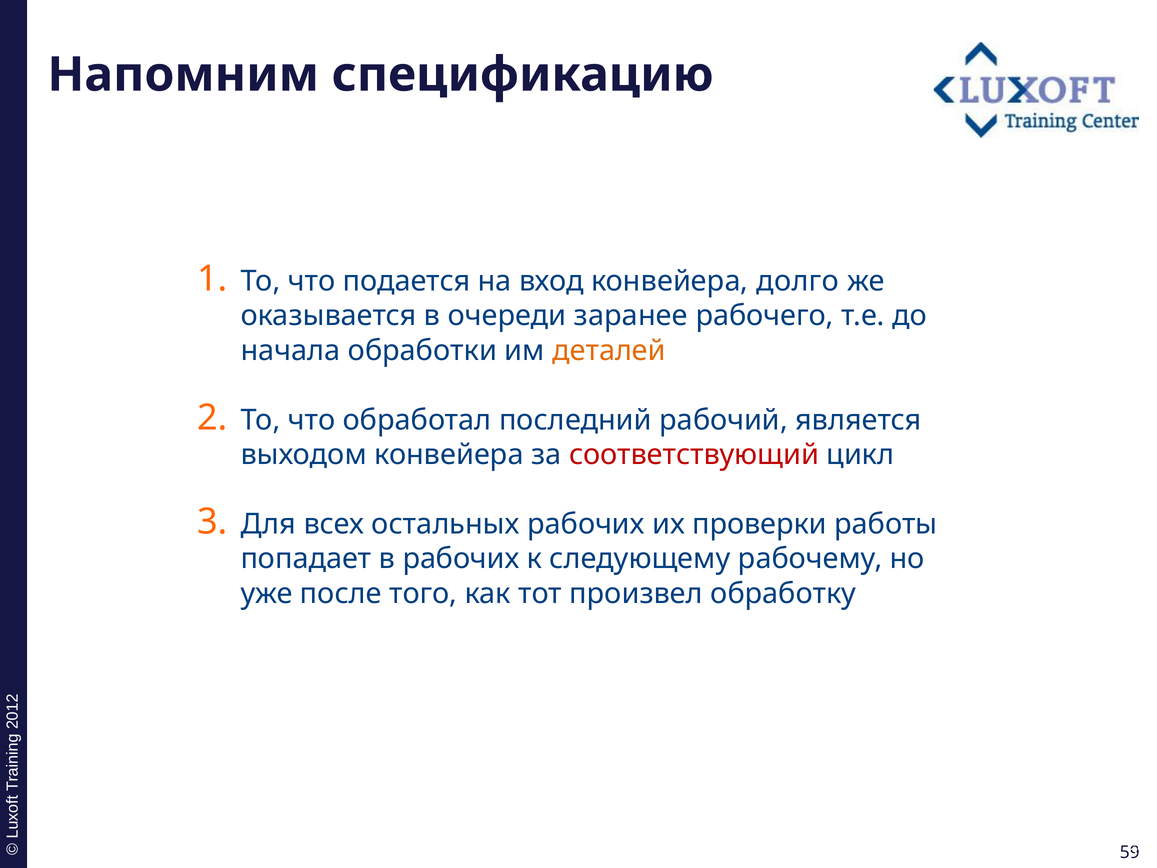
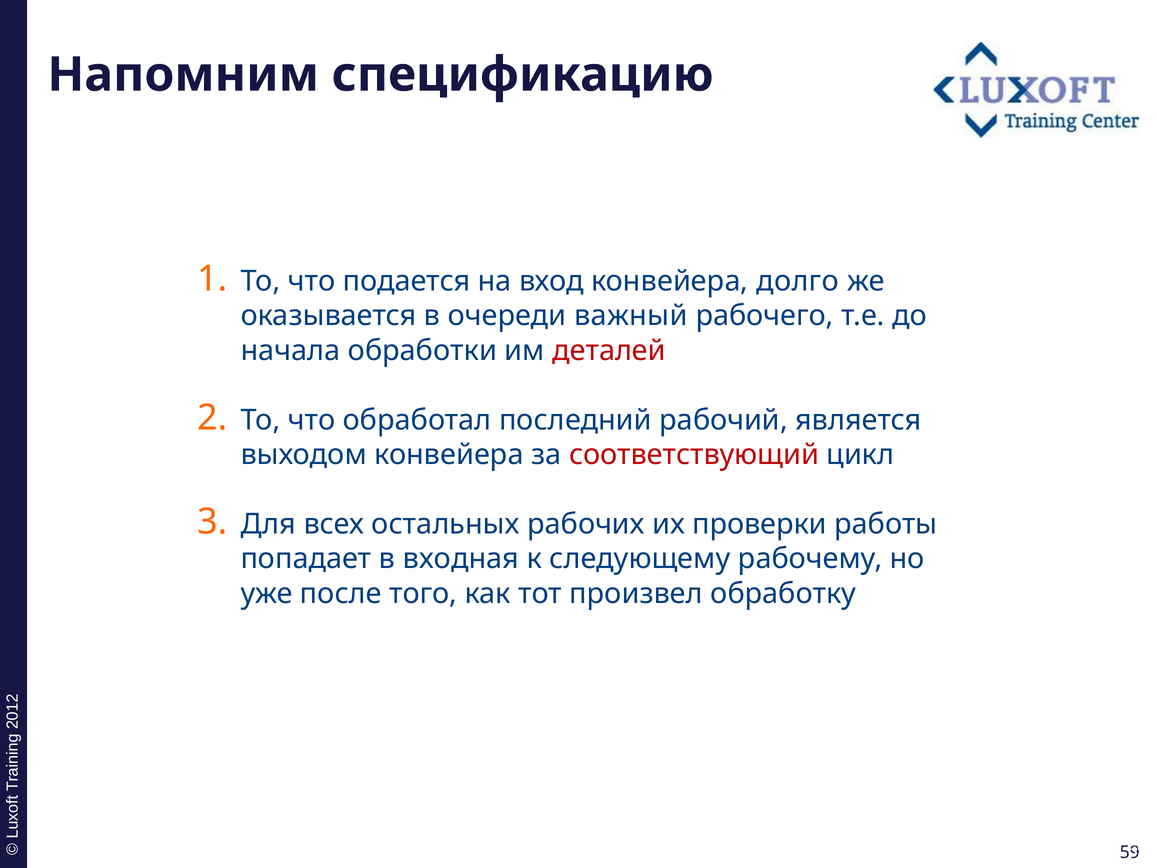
заранее: заранее -> важный (631, 316)
деталей colour: orange -> red (609, 350)
в рабочих: рабочих -> входная (461, 559)
